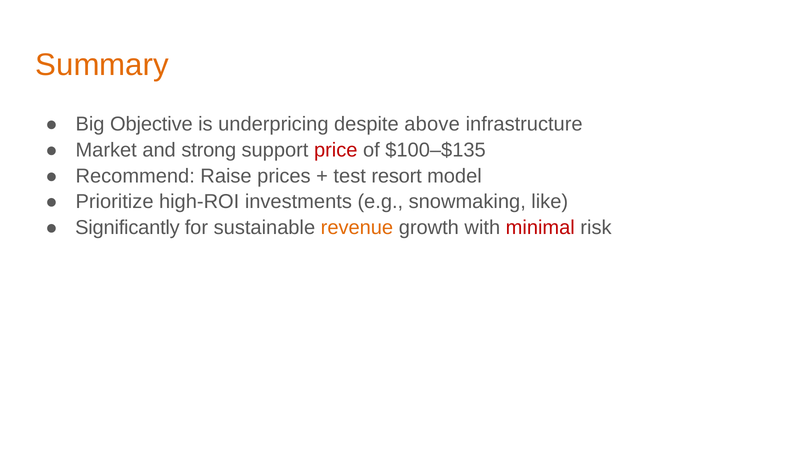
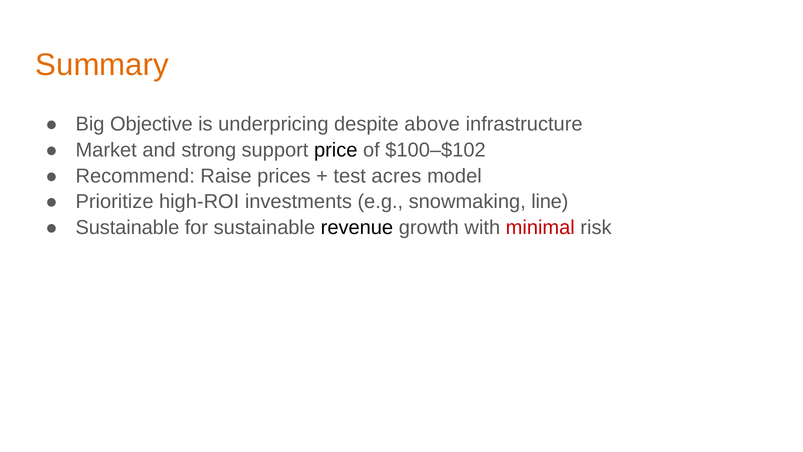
price colour: red -> black (336, 150)
$100–$135: $100–$135 -> $100–$102 (436, 150)
resort: resort -> acres (396, 176)
like: like -> line (550, 202)
Significantly: Significantly -> Sustainable (127, 227)
revenue colour: orange -> black (357, 227)
